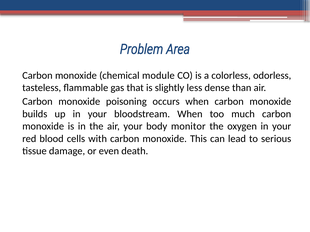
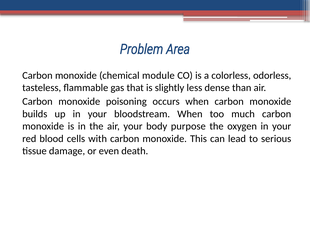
monitor: monitor -> purpose (188, 127)
